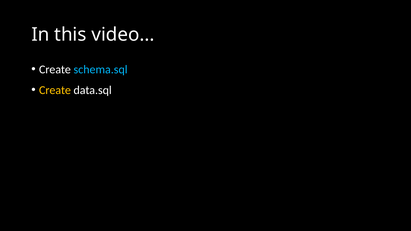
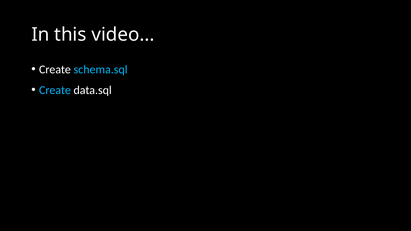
Create colour: yellow -> light blue (55, 90)
